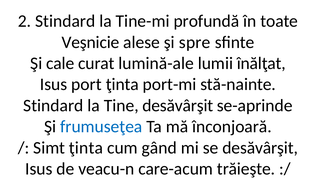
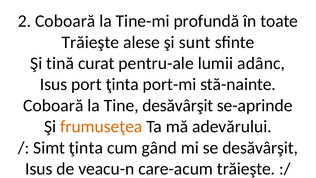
2 Stindard: Stindard -> Coboară (65, 21)
Veşnicie: Veşnicie -> Trăieşte (90, 42)
spre: spre -> sunt (195, 42)
cale: cale -> tină (60, 63)
lumină-ale: lumină-ale -> pentru-ale (156, 63)
înălţat: înălţat -> adânc (261, 63)
Stindard: Stindard -> Coboară (53, 105)
frumuseţea colour: blue -> orange (101, 126)
înconjoară: înconjoară -> adevărului (232, 126)
